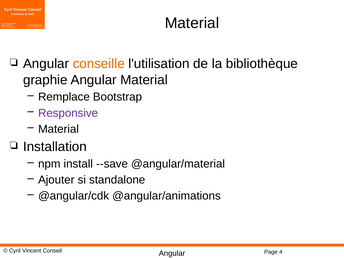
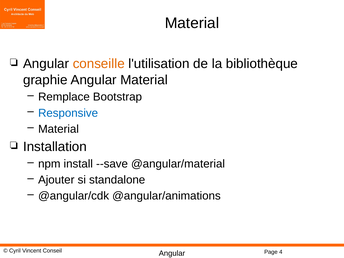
Responsive colour: purple -> blue (68, 113)
